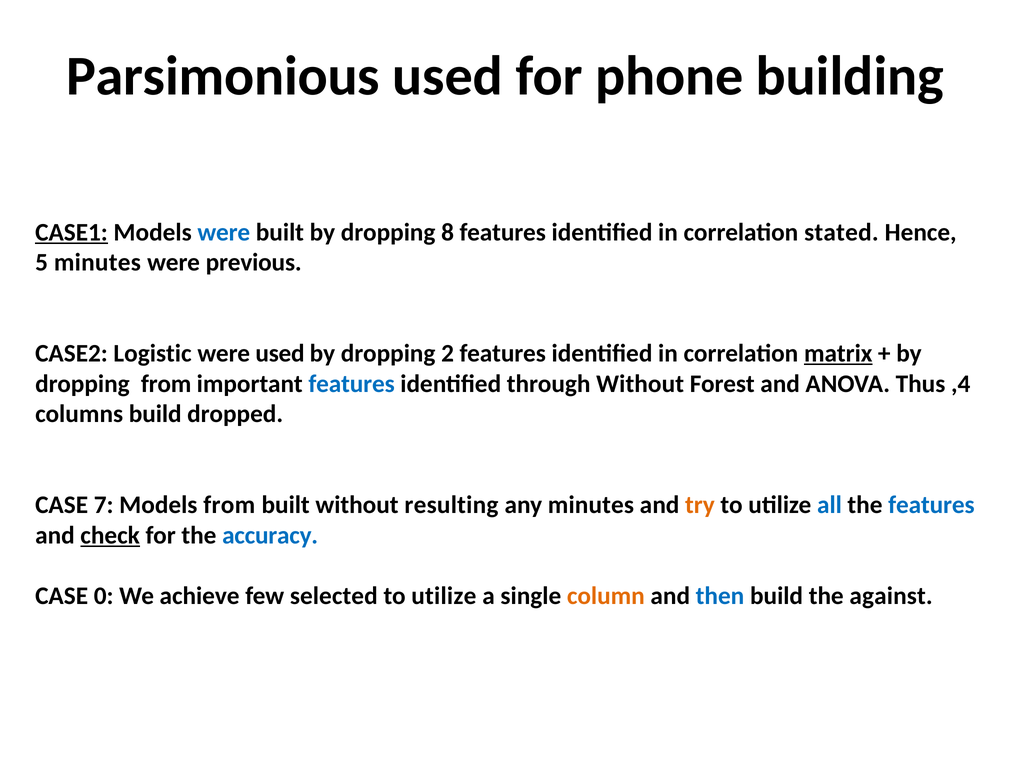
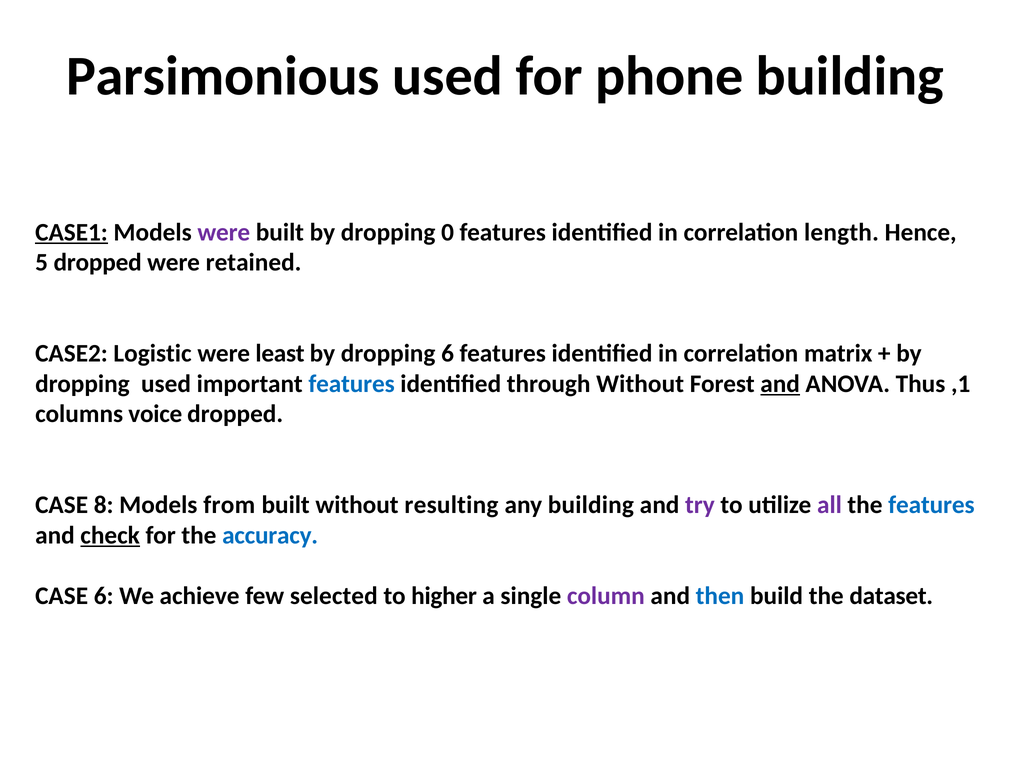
were colour: blue -> purple (224, 232)
8: 8 -> 0 (448, 232)
stated: stated -> length (841, 232)
5 minutes: minutes -> dropped (98, 263)
previous: previous -> retained (254, 263)
were used: used -> least (280, 354)
dropping 2: 2 -> 6 (448, 354)
matrix underline: present -> none (838, 354)
dropping from: from -> used (166, 384)
and underline: none -> present (780, 384)
,4: ,4 -> ,1 (961, 384)
columns build: build -> voice (155, 414)
7: 7 -> 8 (104, 505)
any minutes: minutes -> building (591, 505)
try colour: orange -> purple (700, 505)
all colour: blue -> purple (829, 505)
CASE 0: 0 -> 6 (104, 596)
utilize: utilize -> higher (444, 596)
column colour: orange -> purple (606, 596)
against: against -> dataset (891, 596)
